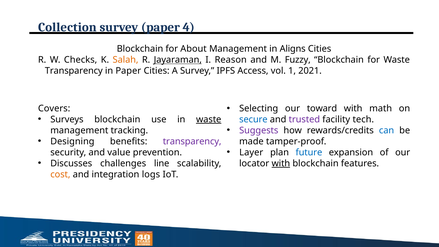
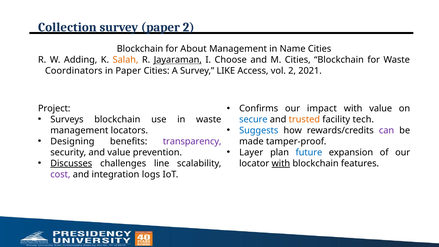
paper 4: 4 -> 2 (189, 27)
Aligns: Aligns -> Name (293, 49)
Checks: Checks -> Adding (81, 60)
Reason: Reason -> Choose (231, 60)
M Fuzzy: Fuzzy -> Cities (298, 60)
Transparency: Transparency -> Coordinators (74, 71)
IPFS: IPFS -> LIKE (226, 71)
vol 1: 1 -> 2 (292, 71)
Selecting: Selecting -> Confirms (259, 108)
toward: toward -> impact (322, 108)
with math: math -> value (381, 108)
Covers: Covers -> Project (54, 108)
waste underline: present -> none (209, 119)
trusted colour: purple -> orange (304, 119)
Suggests colour: purple -> blue (259, 130)
can colour: blue -> purple (387, 130)
tracking: tracking -> locators (129, 130)
Discusses underline: none -> present (71, 163)
cost colour: orange -> purple (60, 174)
